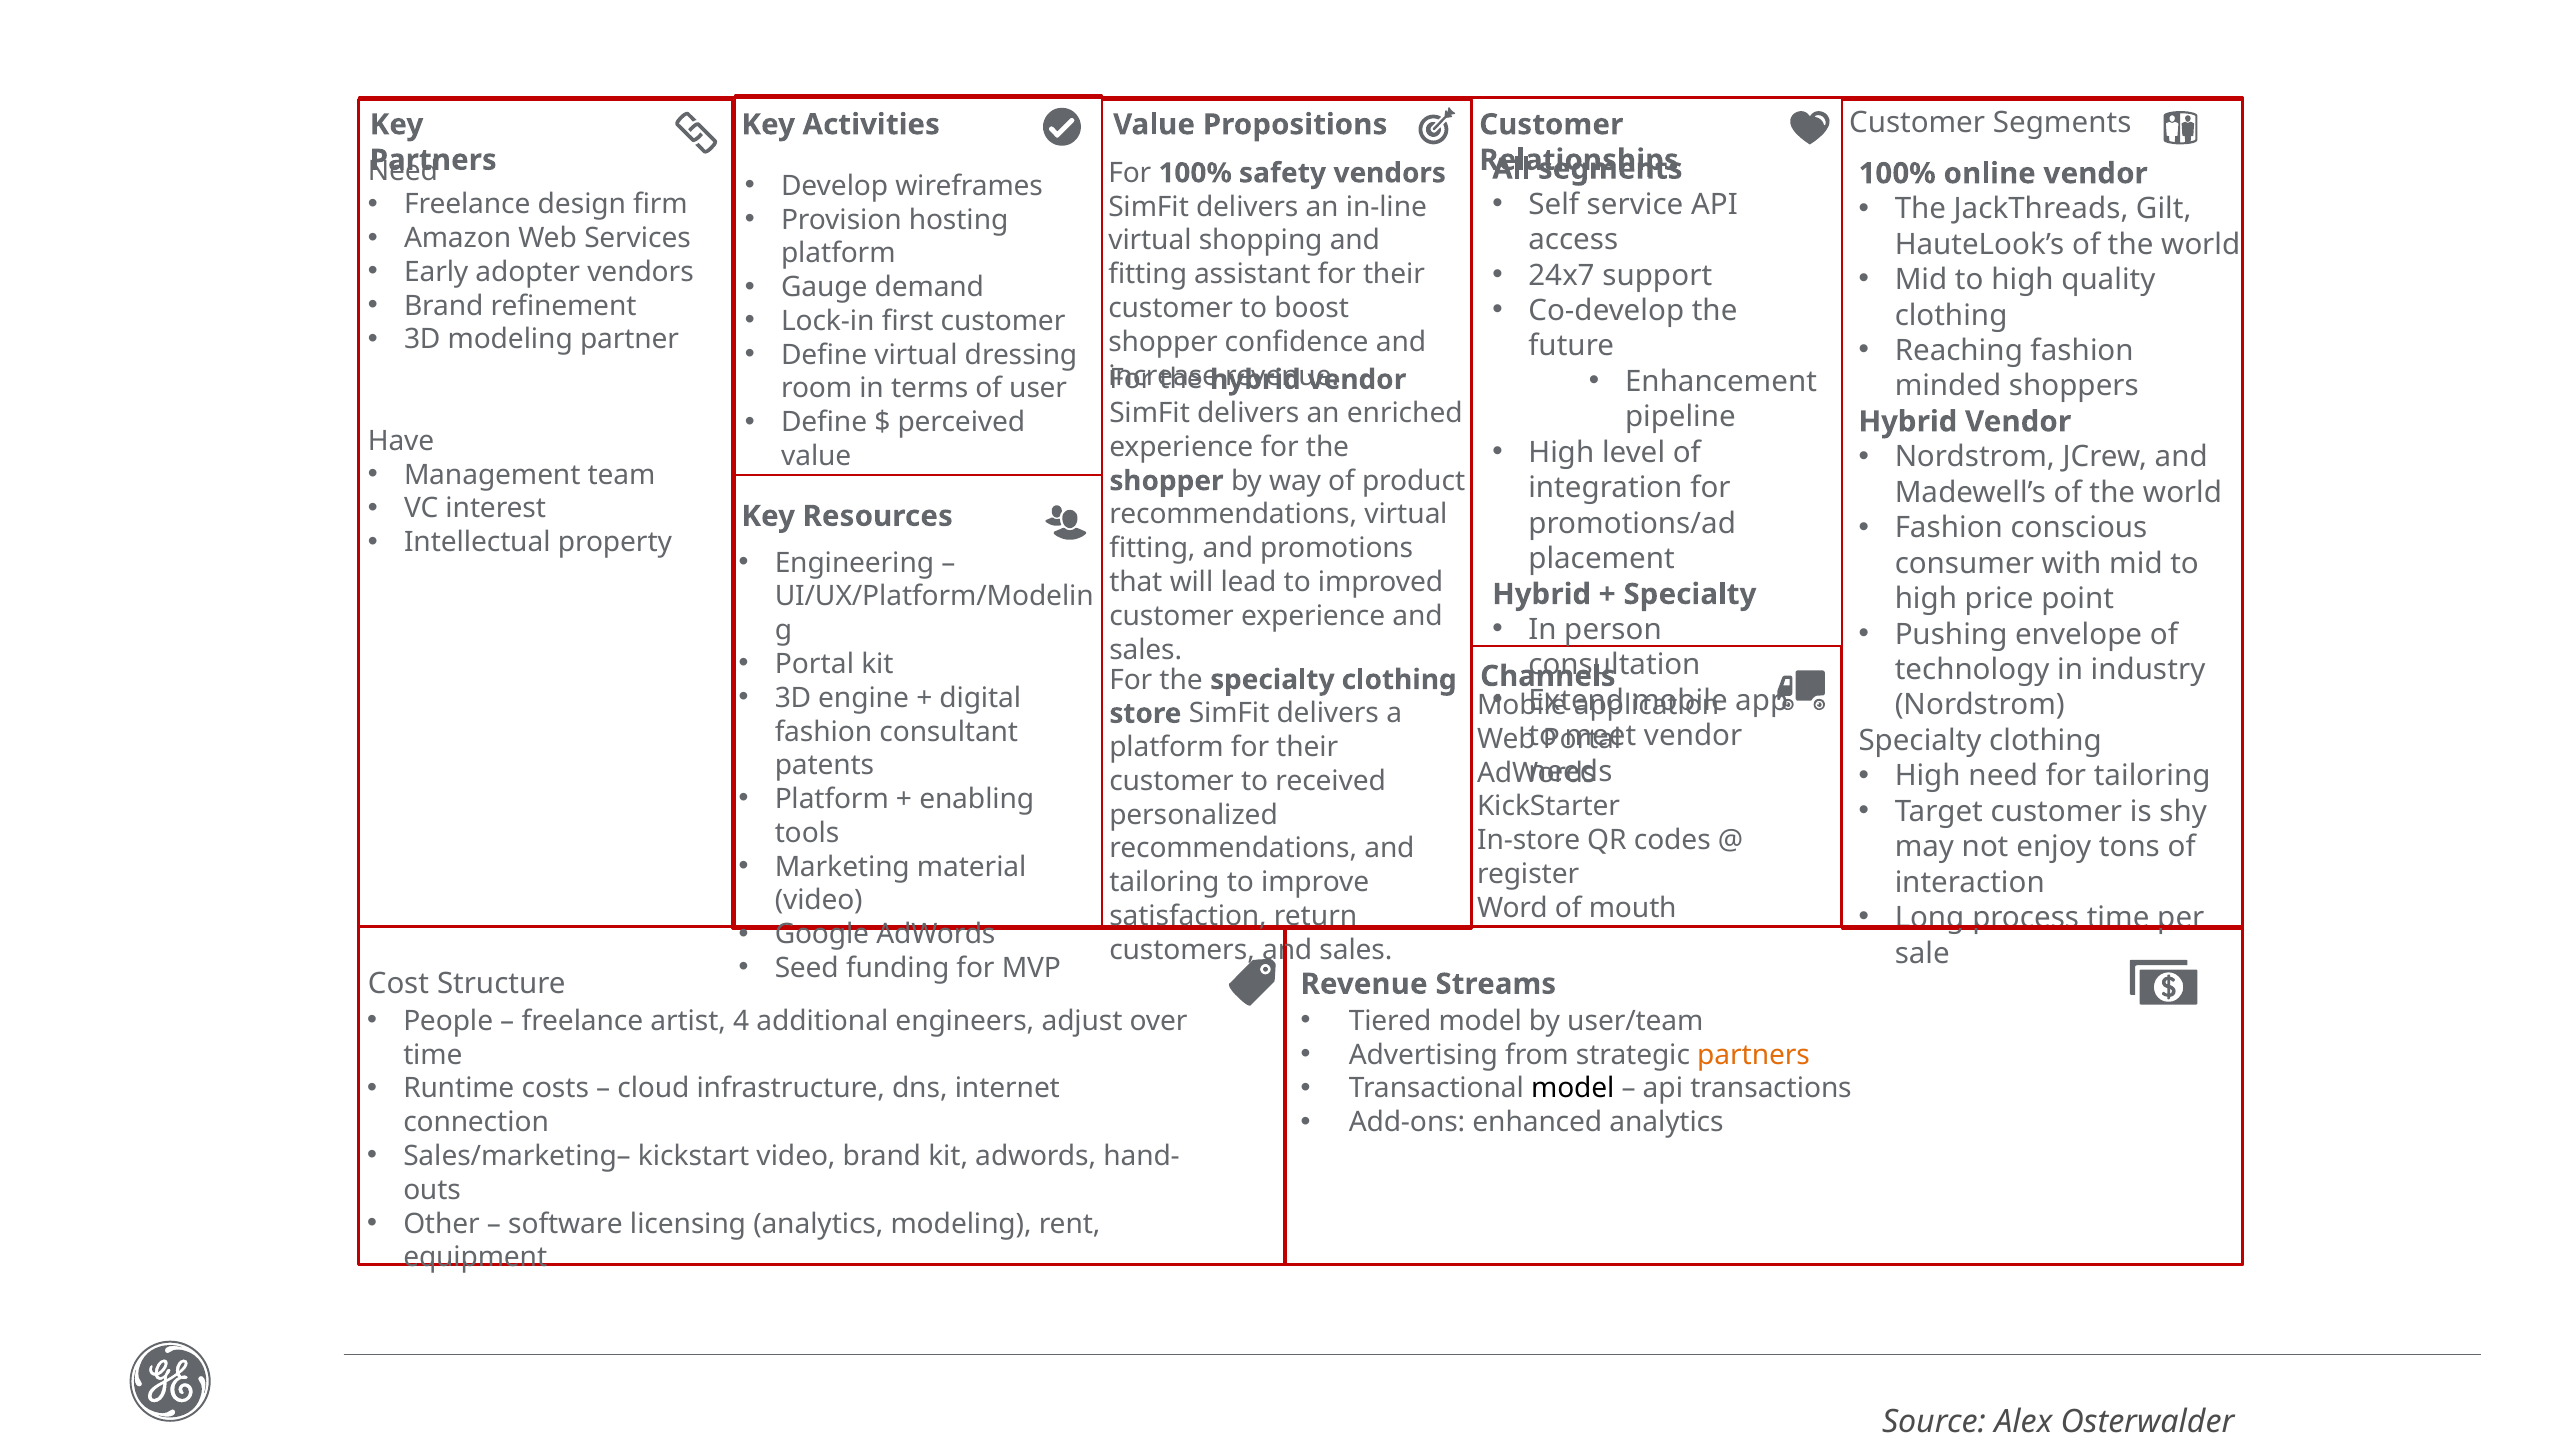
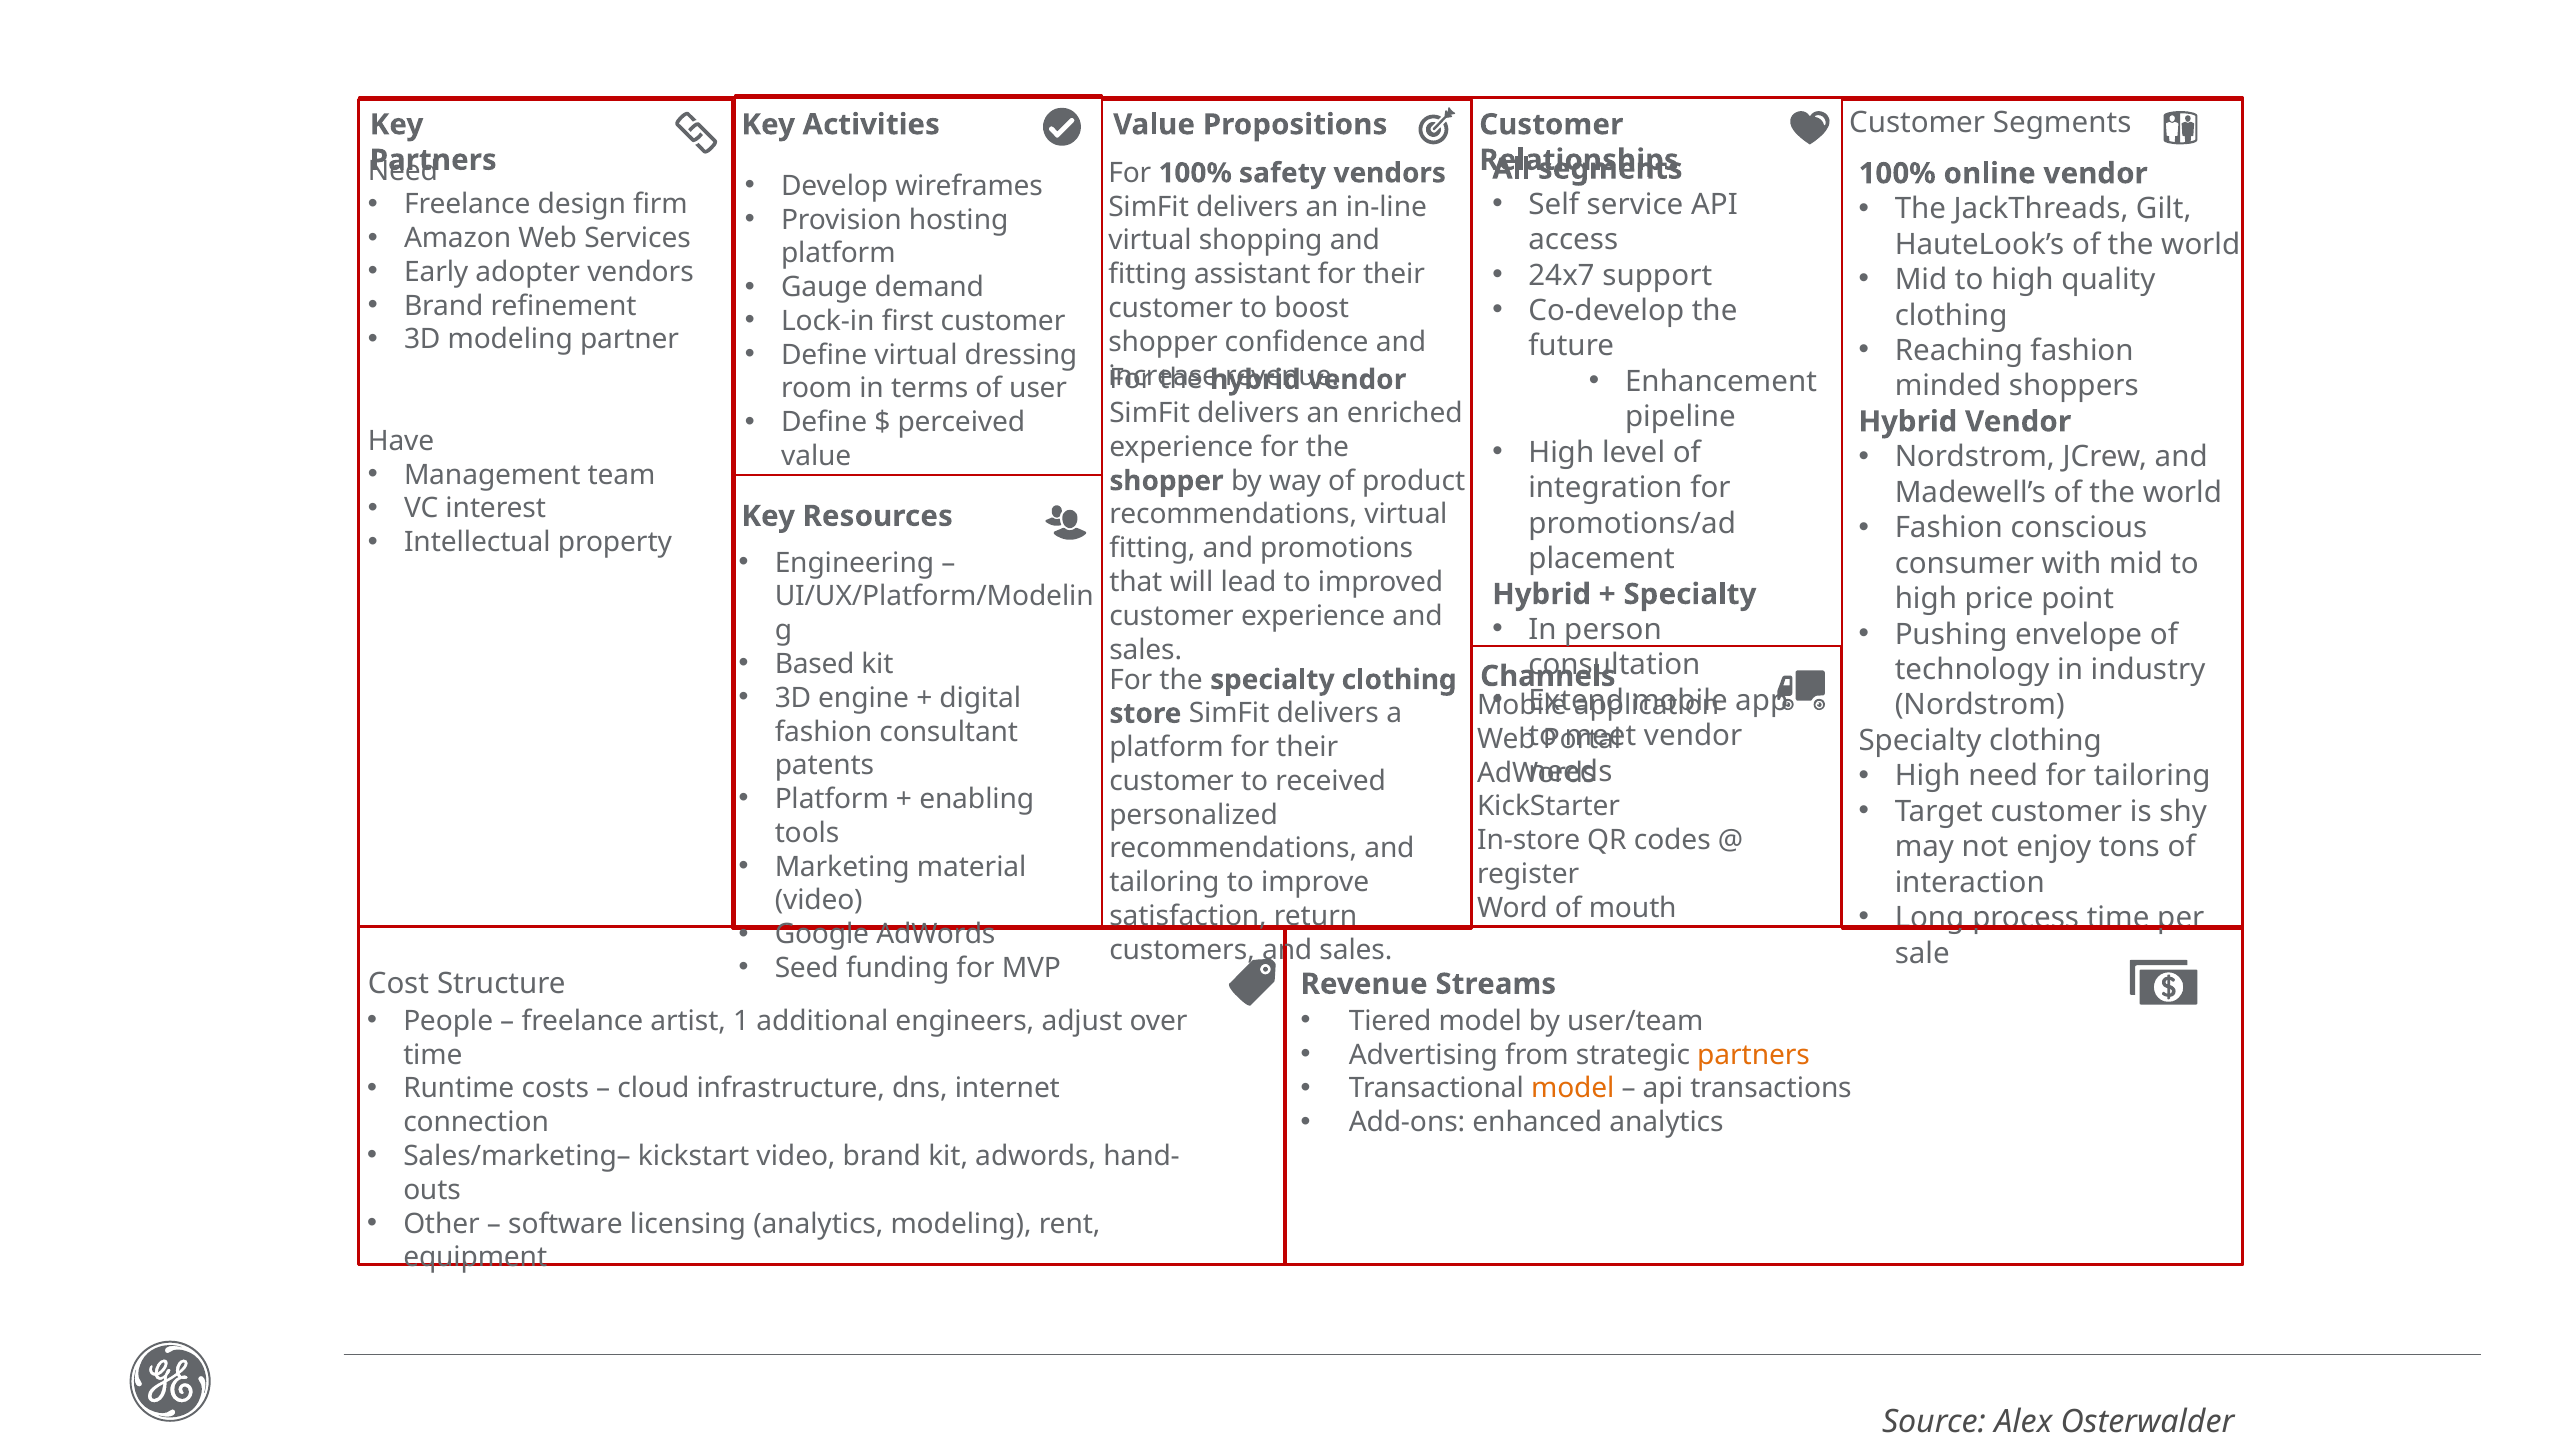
Portal: Portal -> Based (815, 664)
4: 4 -> 1 (741, 1021)
model colour: black -> orange (1573, 1089)
